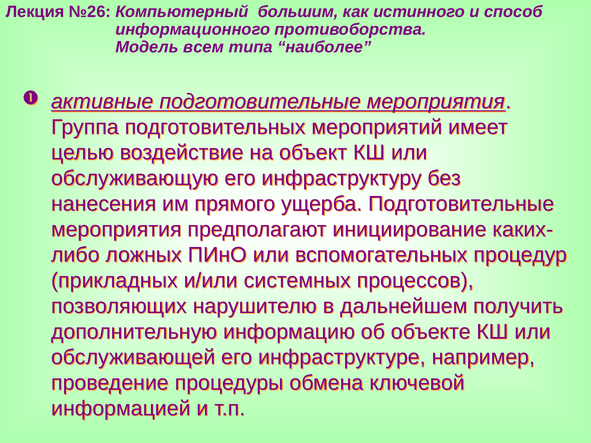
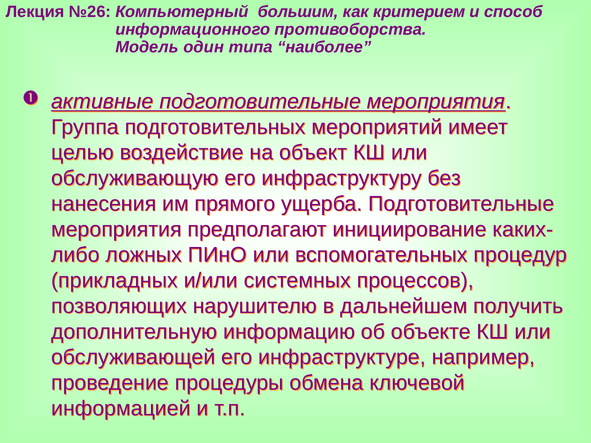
истинного: истинного -> критерием (419, 12)
всем: всем -> один (204, 47)
